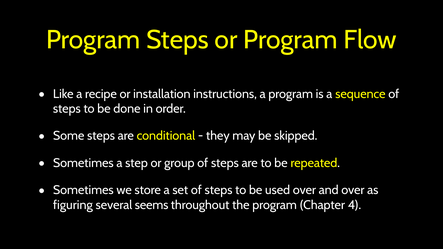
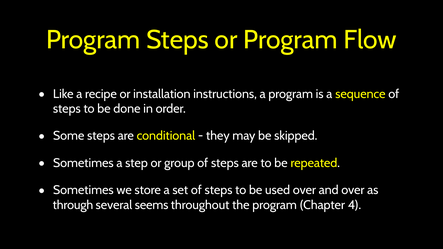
figuring: figuring -> through (73, 205)
